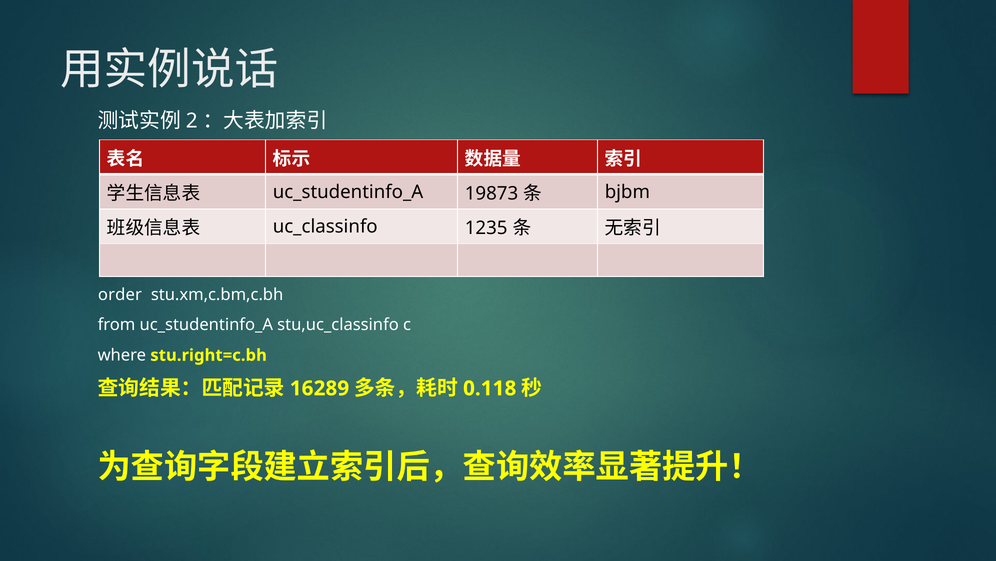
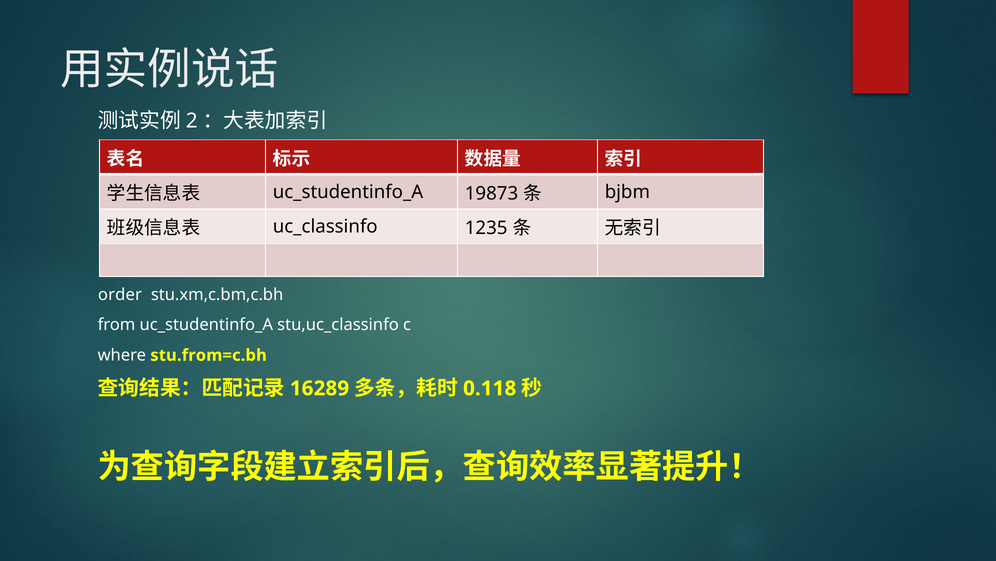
stu.right=c.bh: stu.right=c.bh -> stu.from=c.bh (209, 355)
